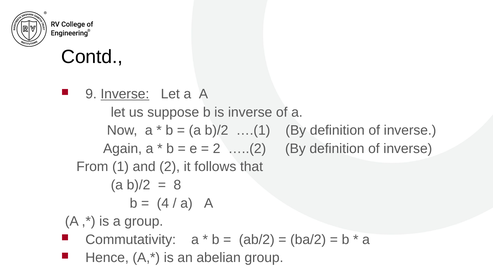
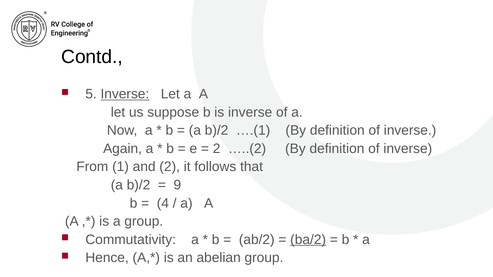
9: 9 -> 5 (91, 94)
8: 8 -> 9 (177, 185)
ba/2 underline: none -> present (308, 240)
